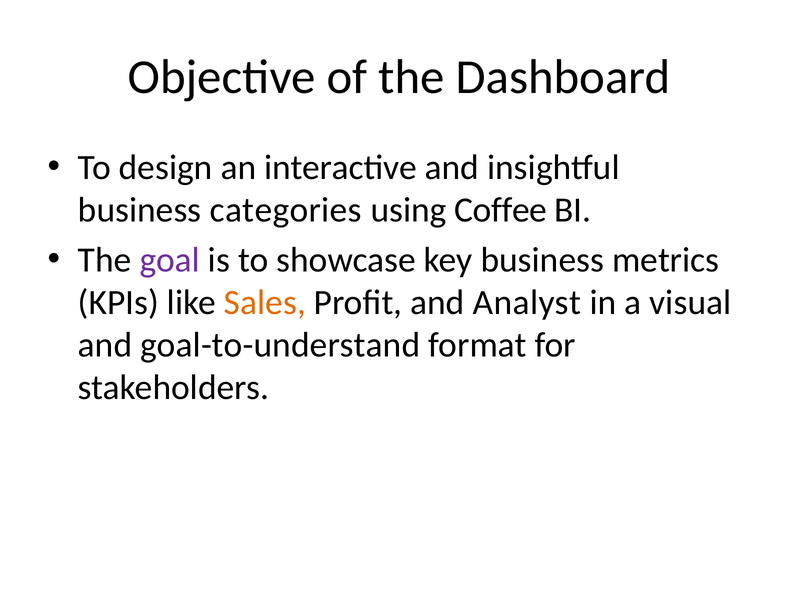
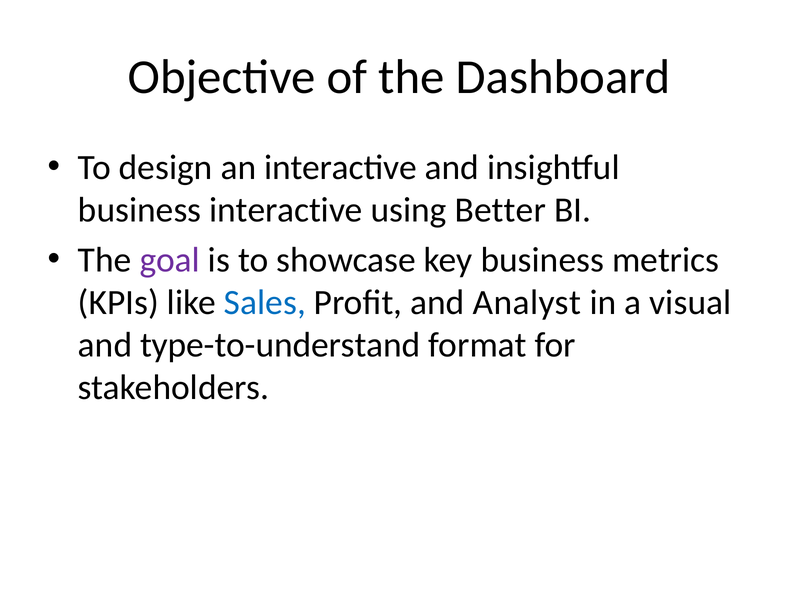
business categories: categories -> interactive (286, 210)
Coffee: Coffee -> Better (500, 210)
Sales colour: orange -> blue (265, 303)
goal-to-understand: goal-to-understand -> type-to-understand (280, 345)
